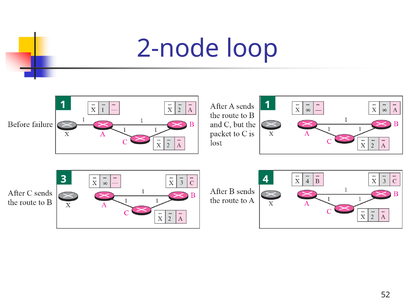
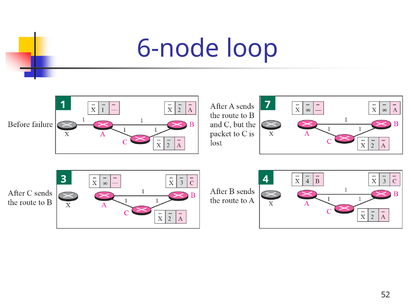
2-node: 2-node -> 6-node (178, 49)
1 1: 1 -> 7 (268, 105)
